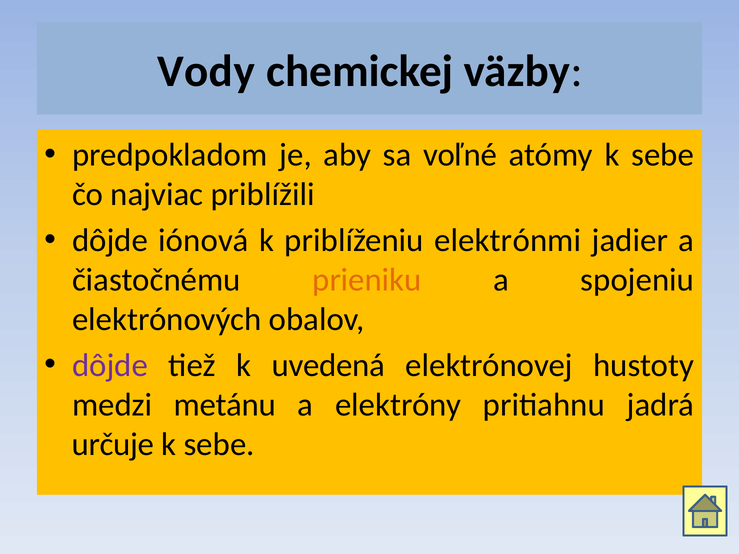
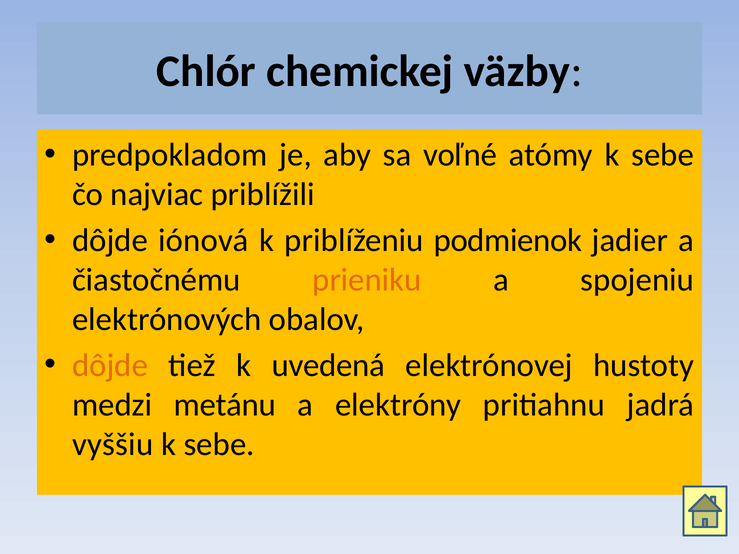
Vody: Vody -> Chlór (206, 72)
elektrónmi: elektrónmi -> podmienok (508, 241)
dôjde colour: purple -> orange (110, 365)
určuje: určuje -> vyššiu (113, 444)
